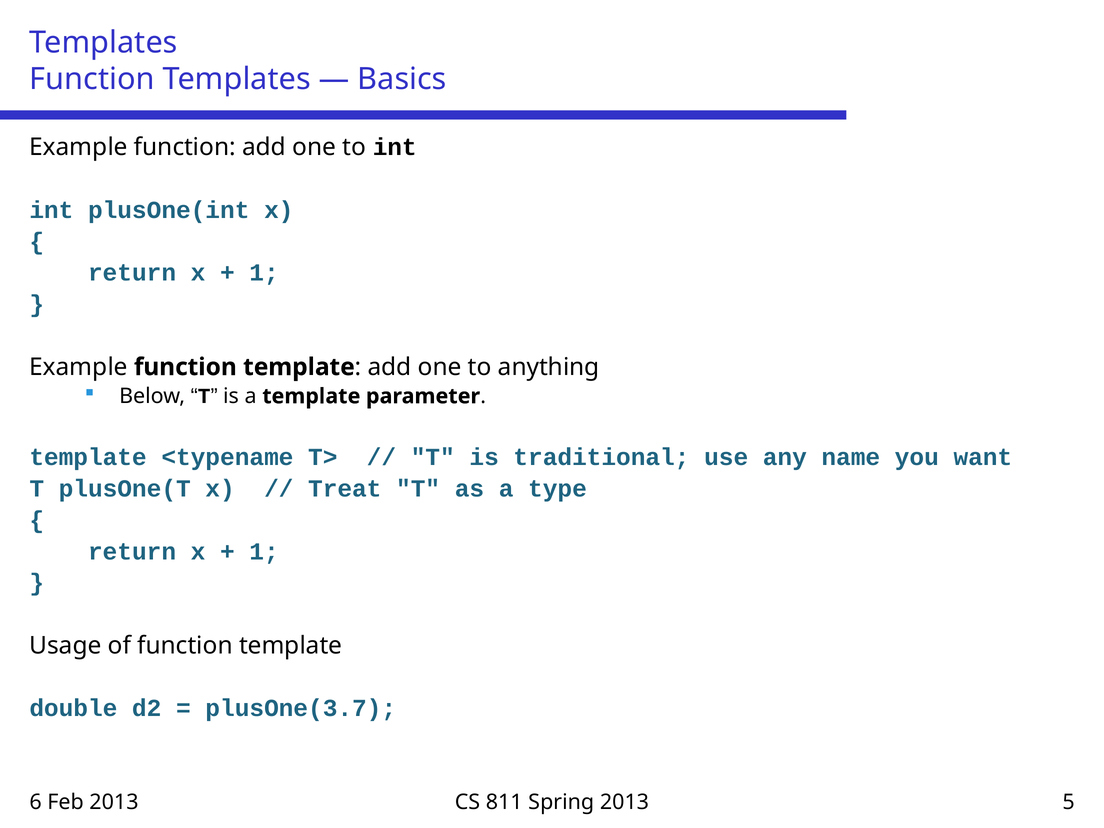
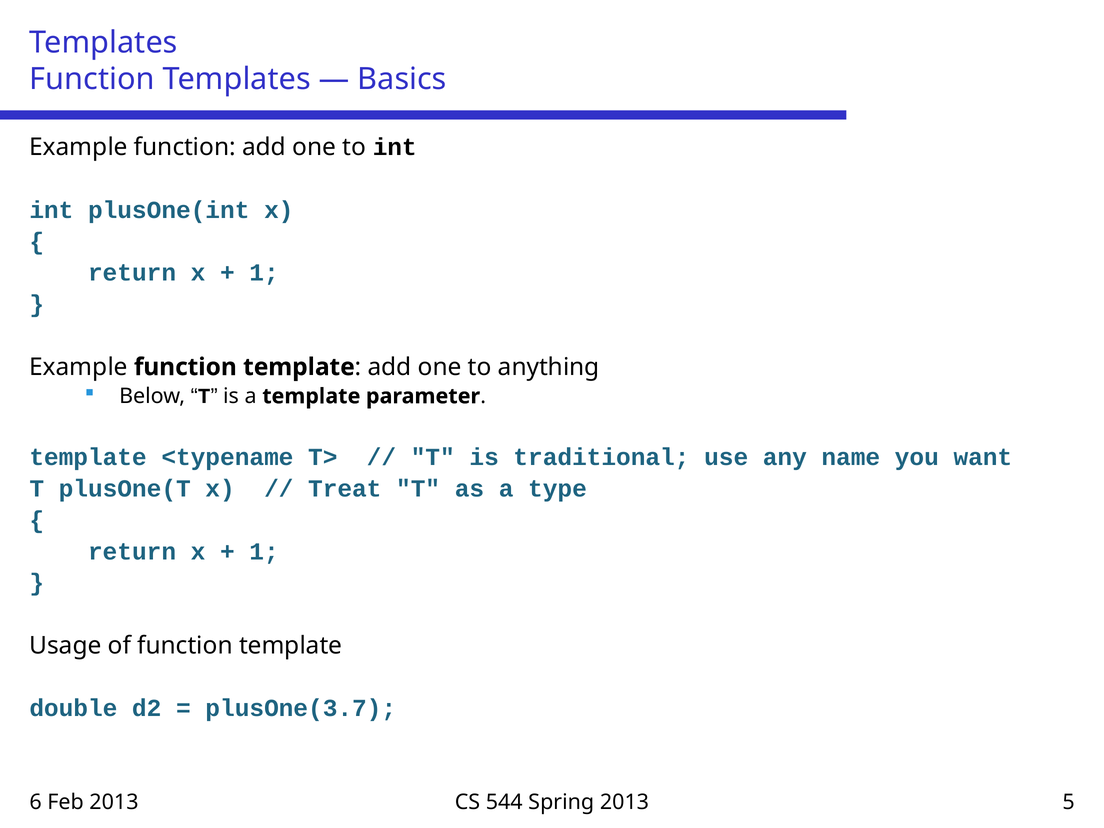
811: 811 -> 544 (504, 802)
